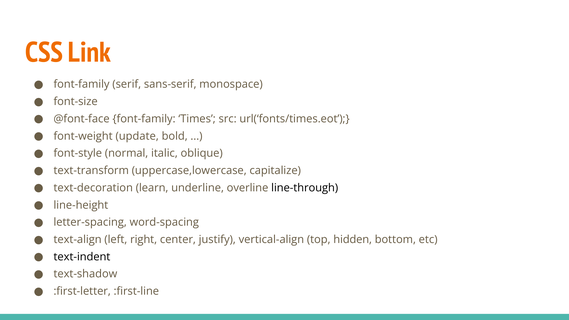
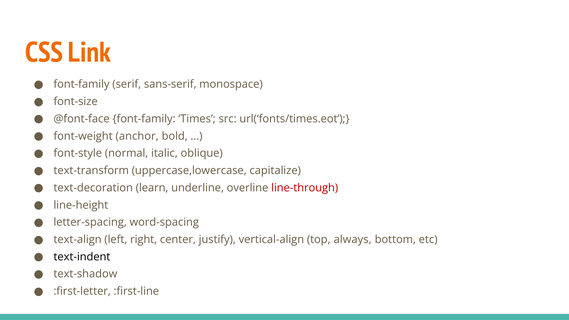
update: update -> anchor (137, 136)
line-through colour: black -> red (305, 188)
hidden: hidden -> always (353, 240)
